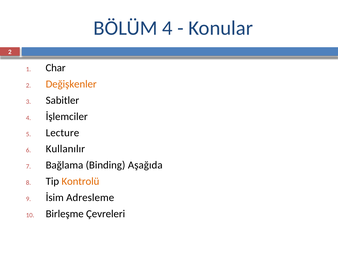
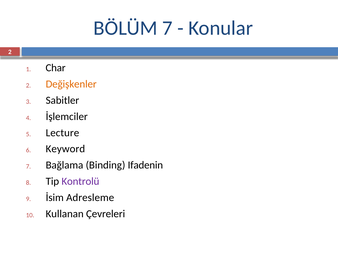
BÖLÜM 4: 4 -> 7 (167, 28)
Kullanılır: Kullanılır -> Keyword (65, 149)
Aşağıda: Aşağıda -> Ifadenin (145, 165)
Kontrolü colour: orange -> purple (80, 182)
Birleşme: Birleşme -> Kullanan (65, 214)
